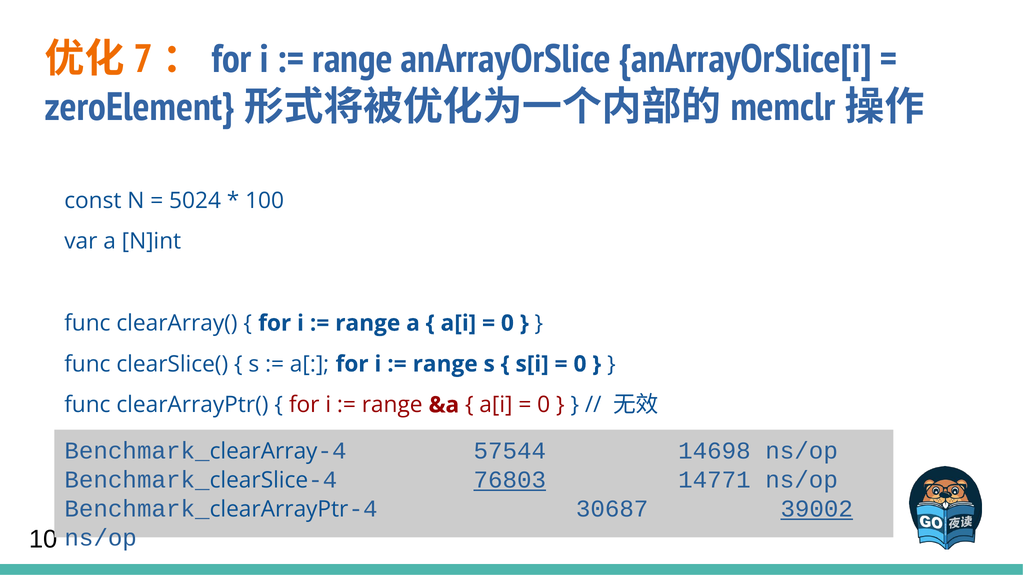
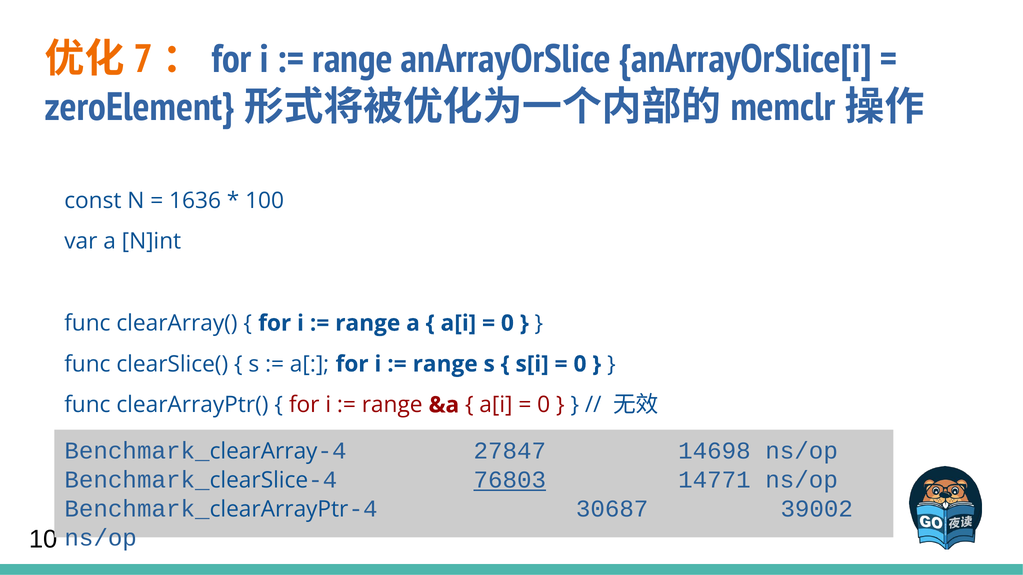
5024: 5024 -> 1636 (195, 201)
57544: 57544 -> 27847 (510, 451)
39002 underline: present -> none (817, 509)
